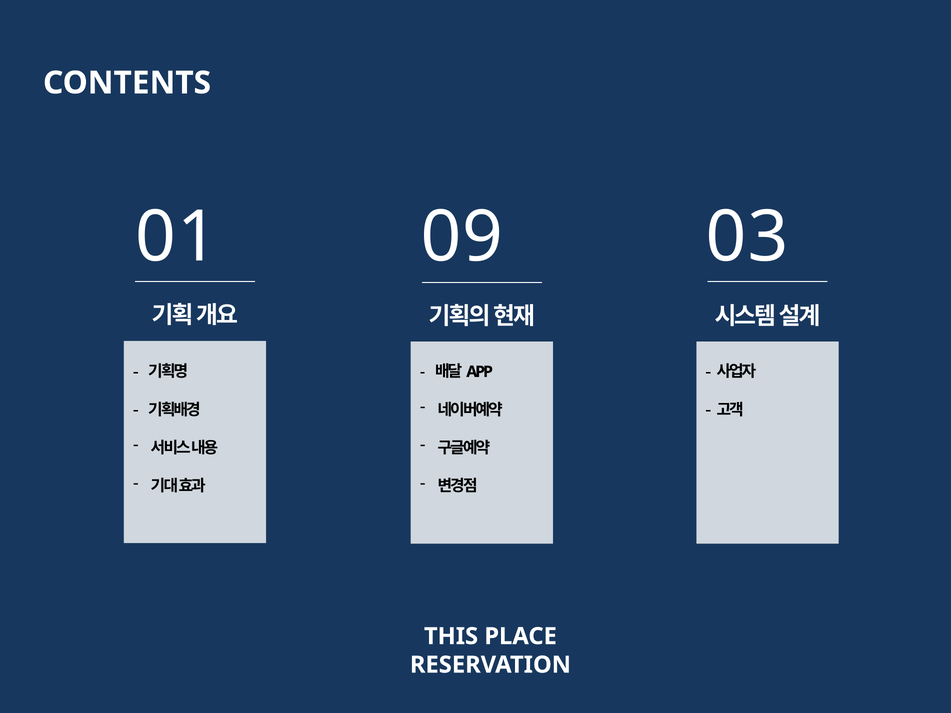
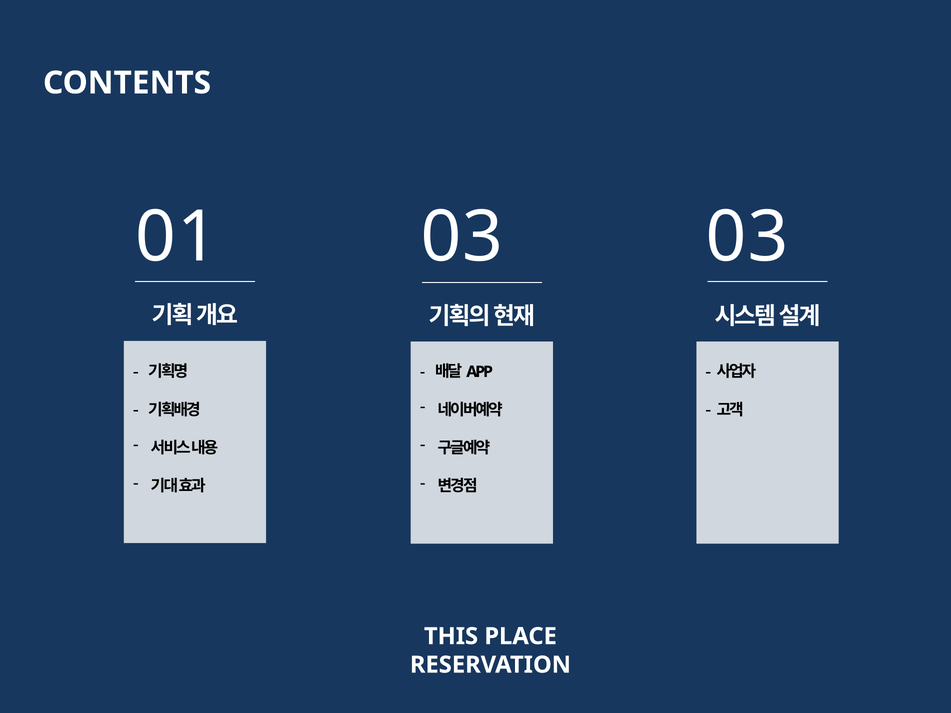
01 09: 09 -> 03 (462, 237)
